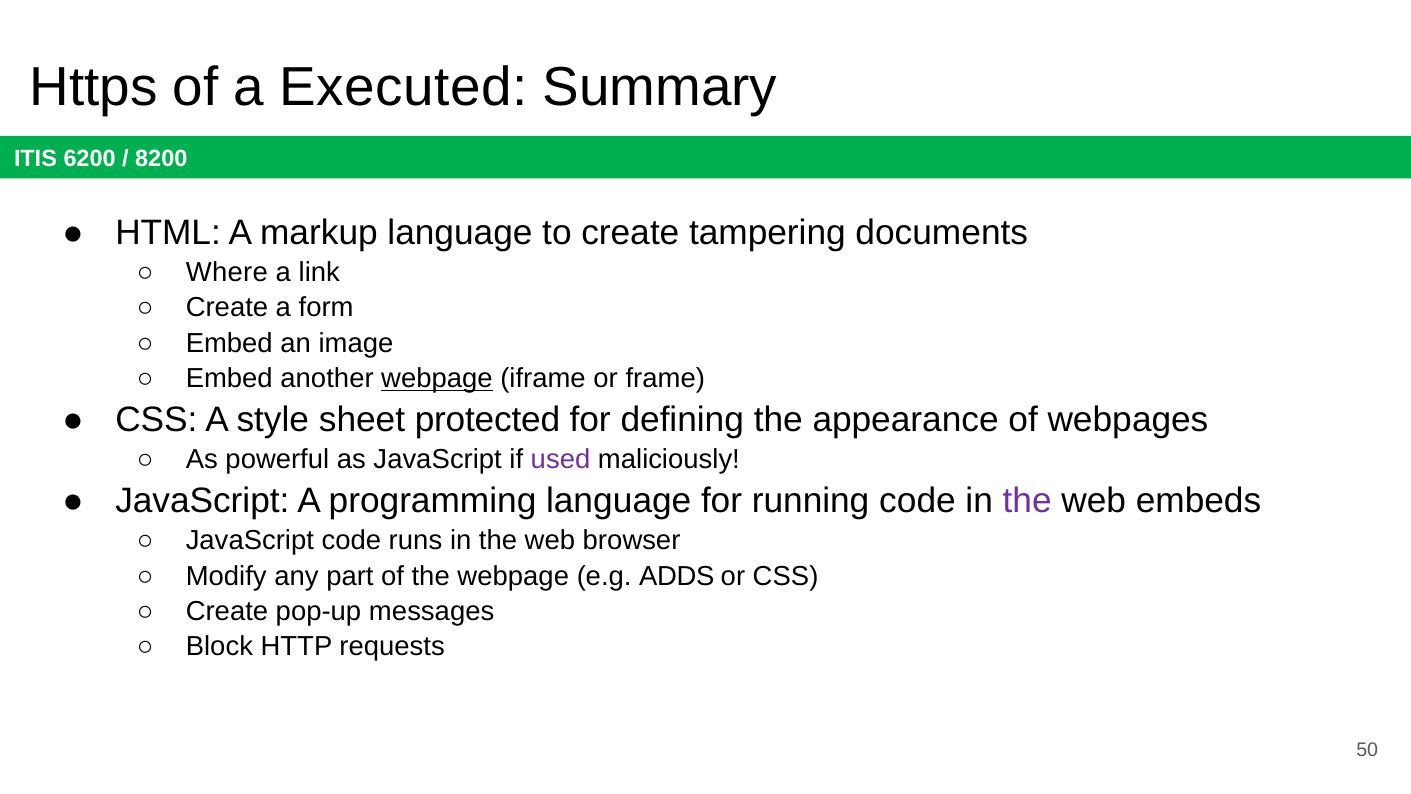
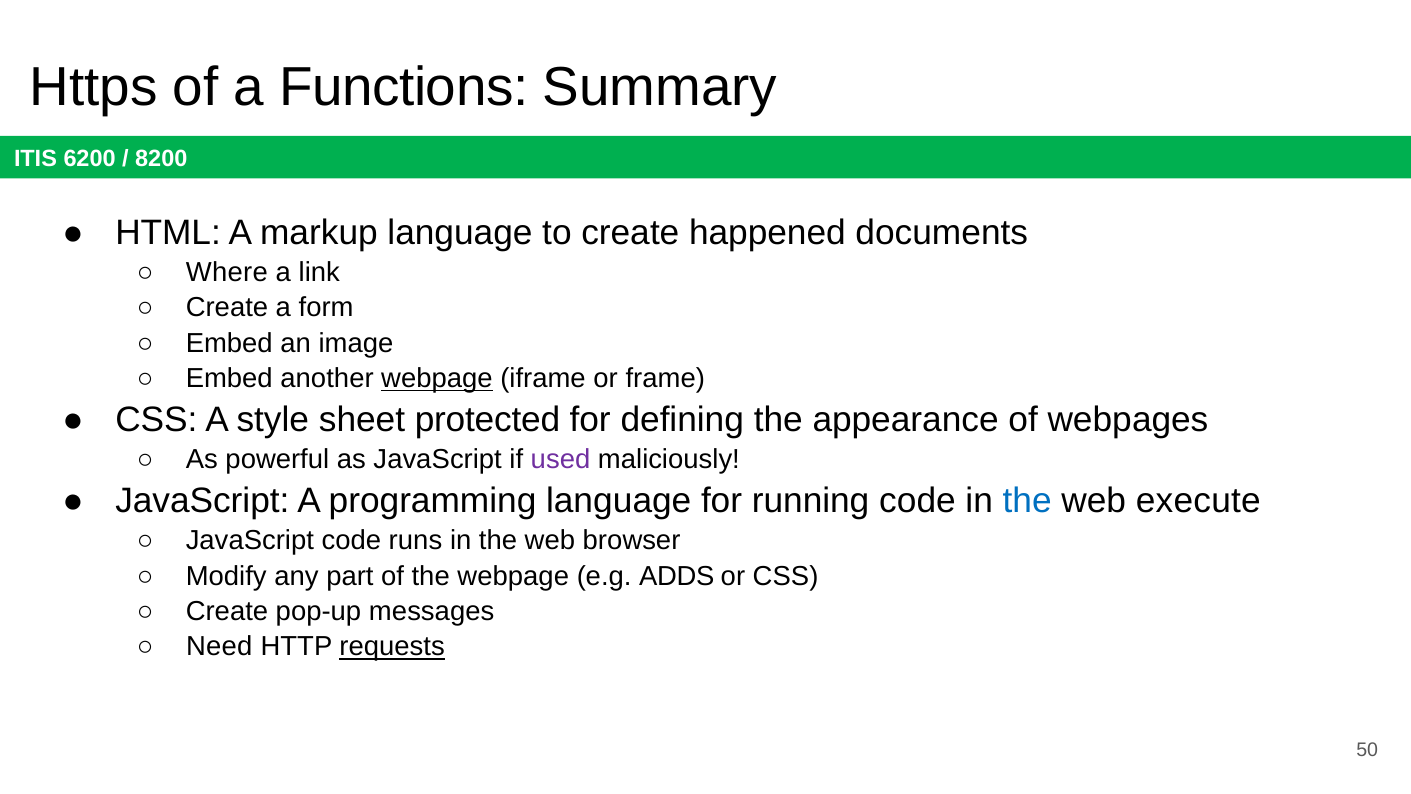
Executed: Executed -> Functions (404, 87)
tampering: tampering -> happened (767, 233)
the colour: purple -> blue (1027, 501)
embeds: embeds -> execute (1198, 501)
Block: Block -> Need (219, 647)
requests underline: none -> present (392, 647)
